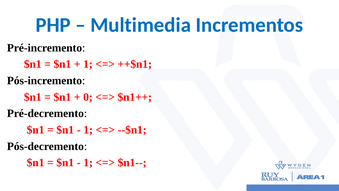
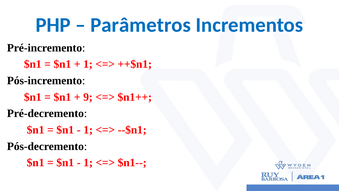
Multimedia: Multimedia -> Parâmetros (141, 25)
0: 0 -> 9 (88, 97)
